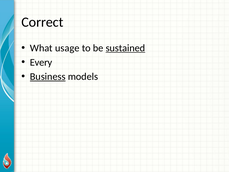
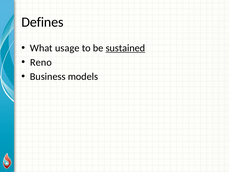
Correct: Correct -> Defines (42, 22)
Every: Every -> Reno (41, 62)
Business underline: present -> none (48, 76)
